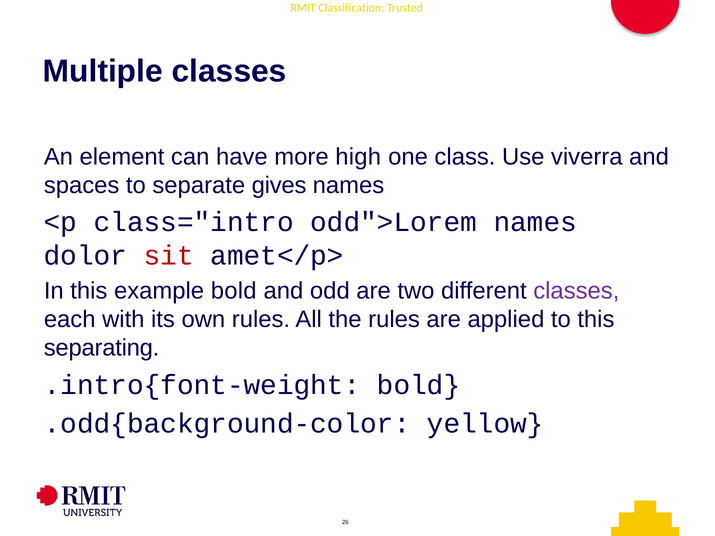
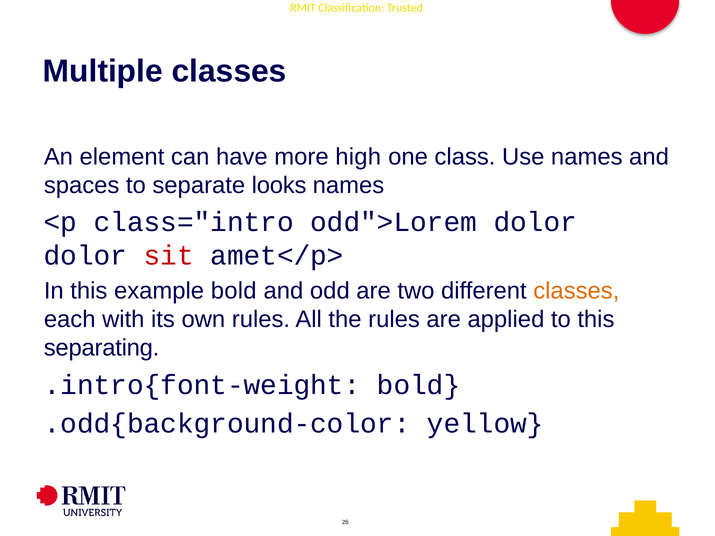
Use viverra: viverra -> names (587, 157)
gives: gives -> looks (279, 186)
odd">Lorem names: names -> dolor (535, 222)
classes colour: purple -> orange (576, 291)
